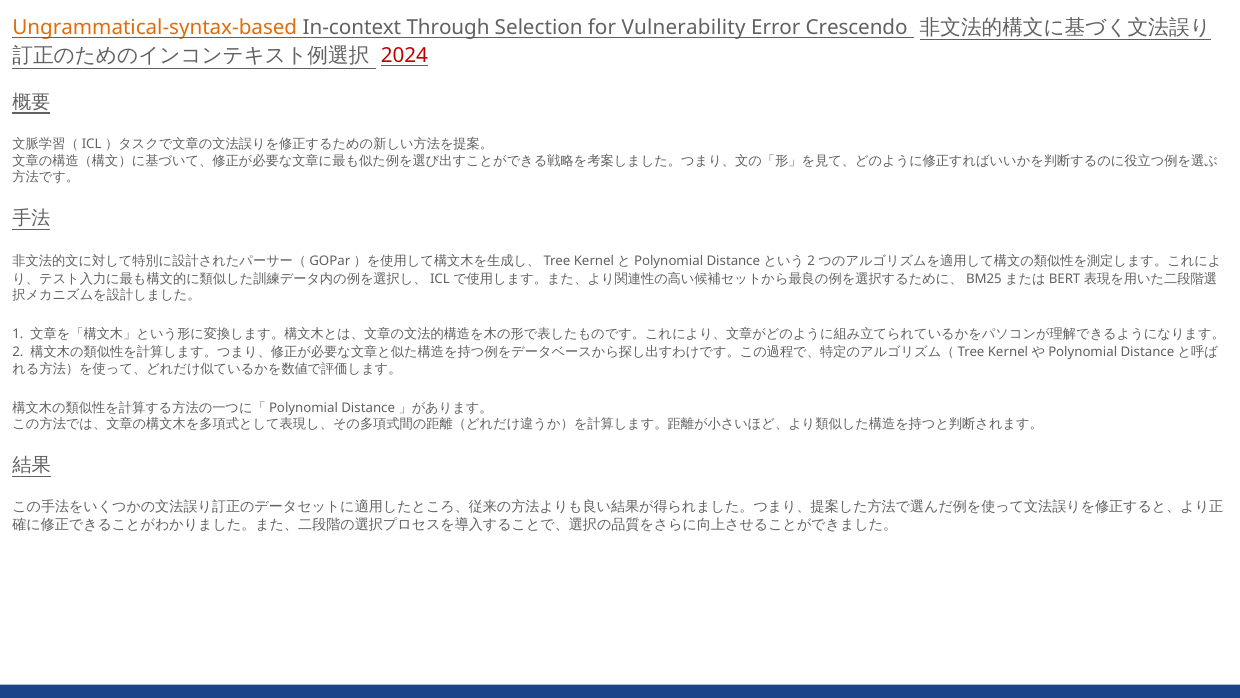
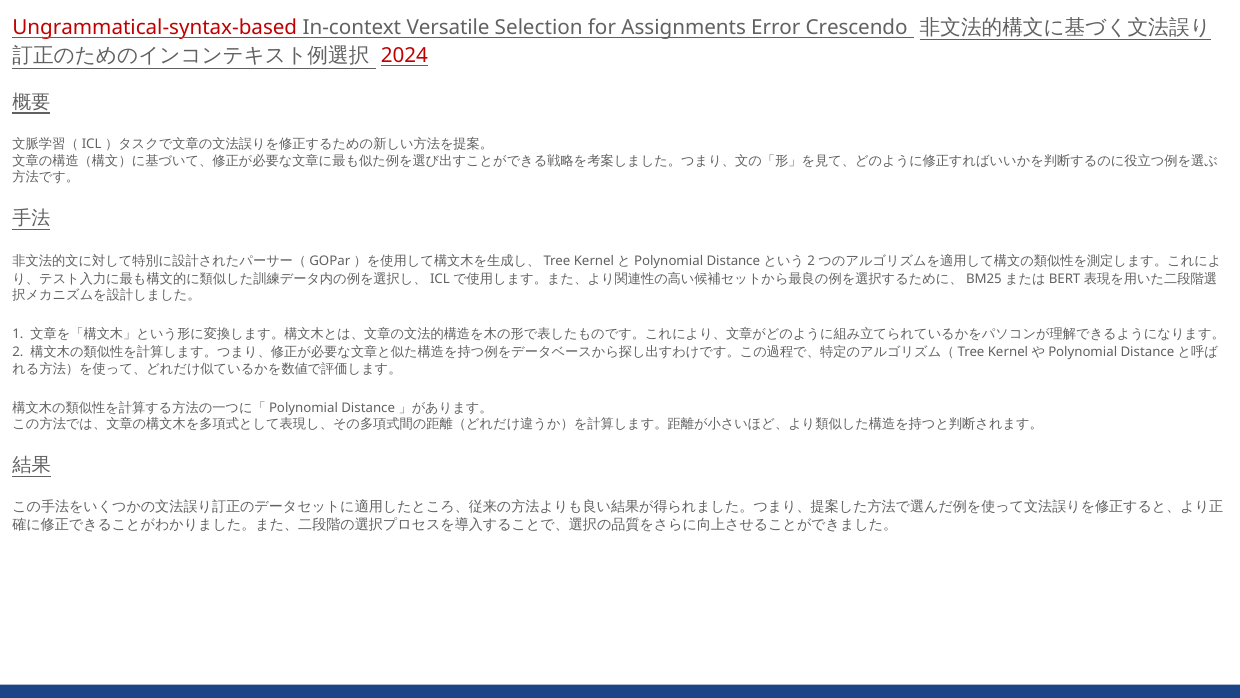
Ungrammatical-syntax-based colour: orange -> red (155, 28)
Through: Through -> Versatile (448, 28)
Vulnerability: Vulnerability -> Assignments (684, 28)
